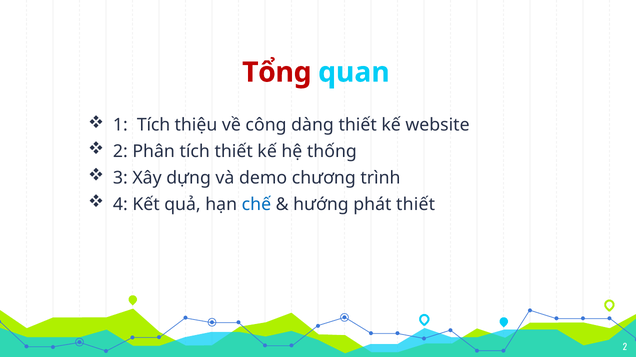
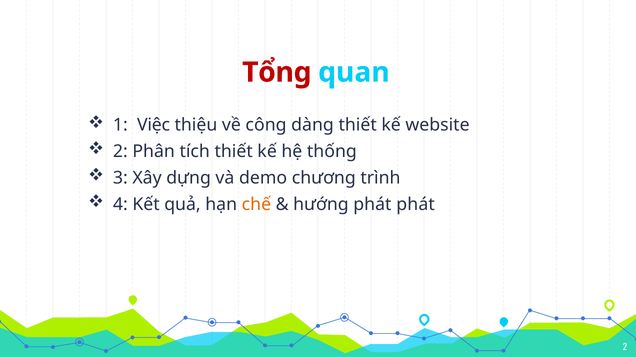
1 Tích: Tích -> Việc (154, 125)
chế colour: blue -> orange (256, 205)
phát thiết: thiết -> phát (416, 205)
